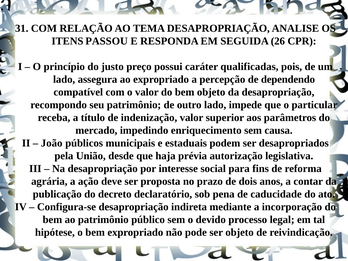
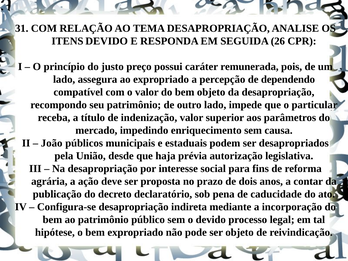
ITENS PASSOU: PASSOU -> DEVIDO (107, 41)
qualificadas: qualificadas -> remunerada (250, 67)
